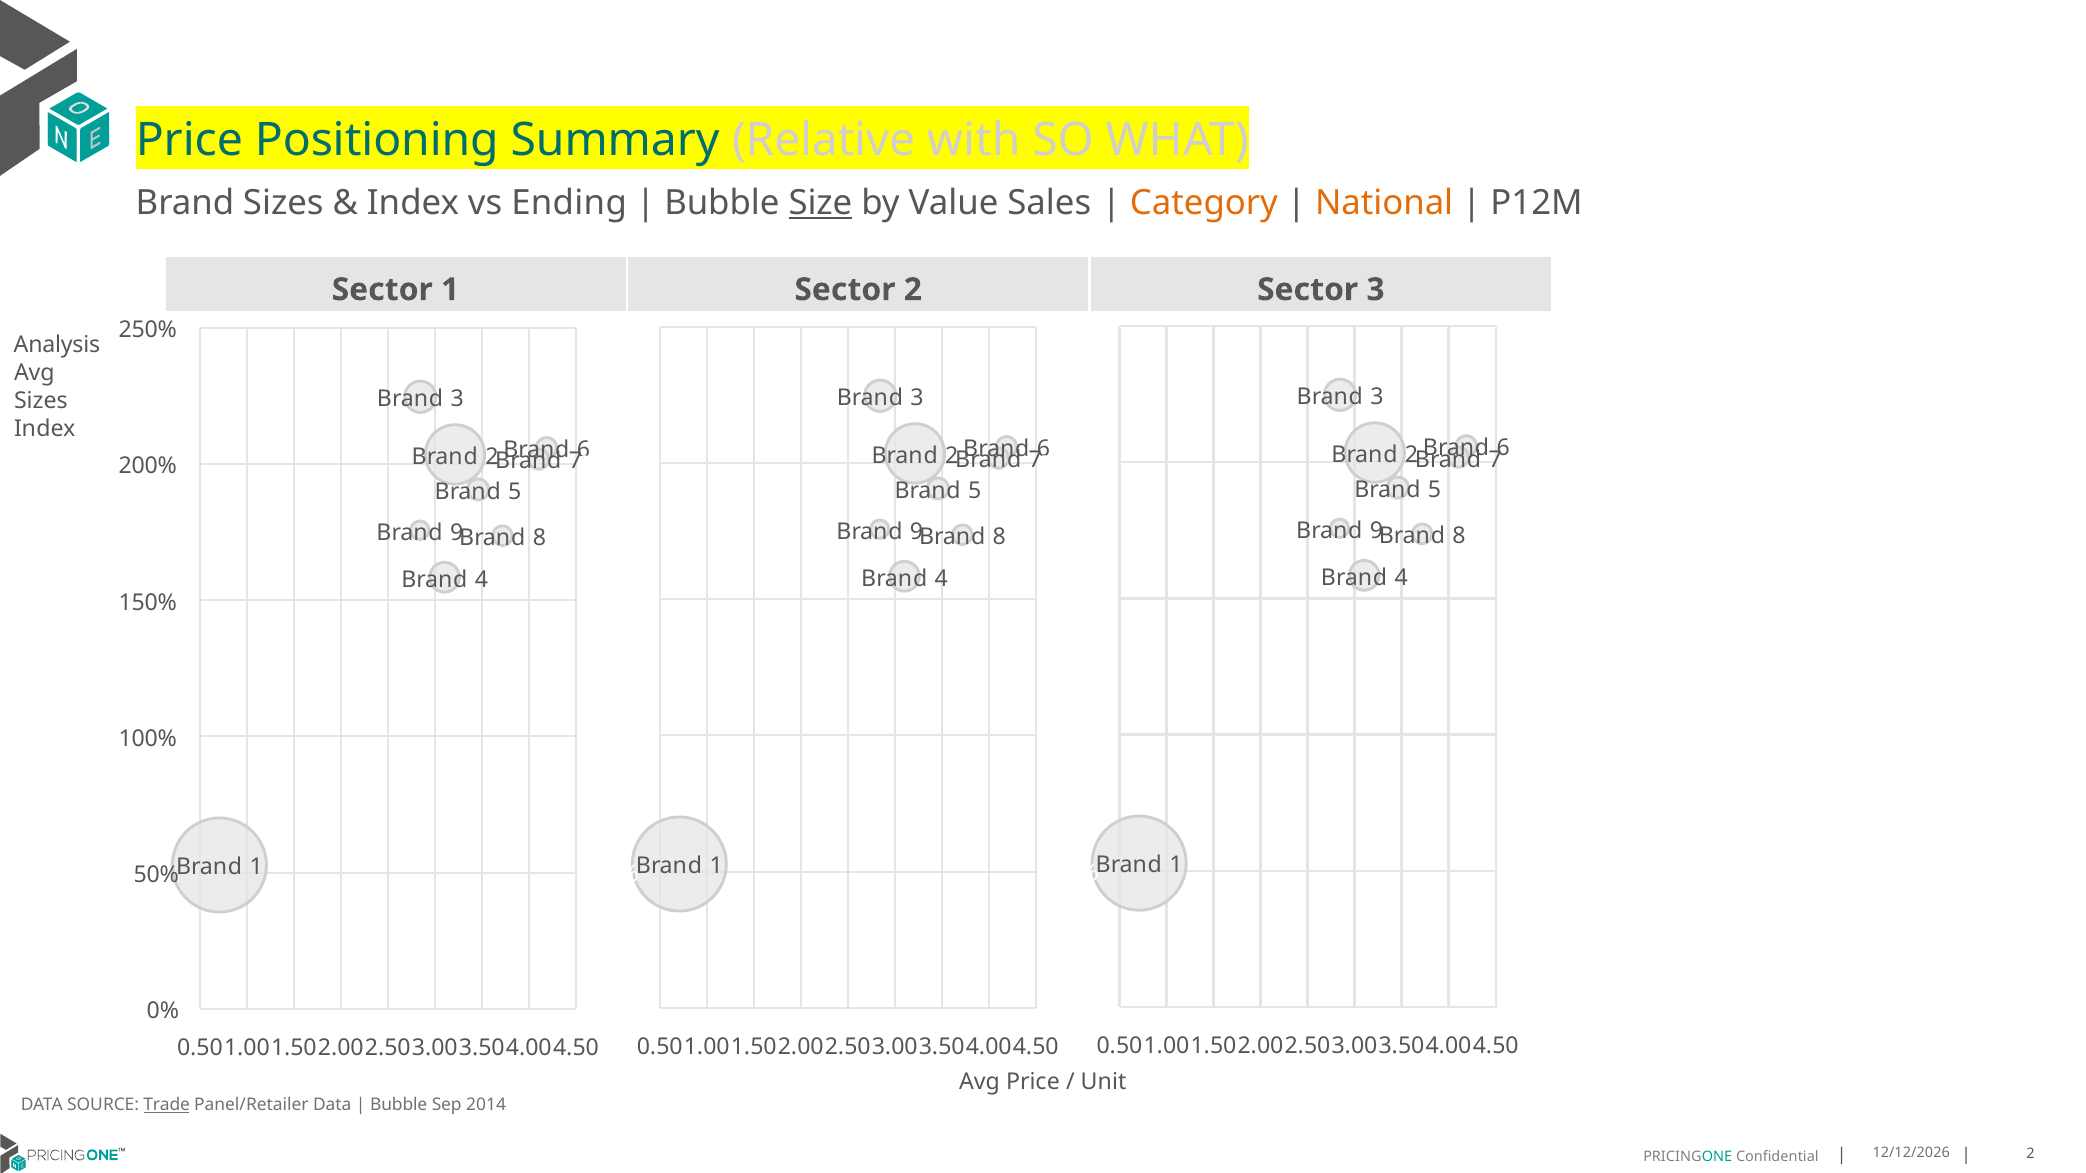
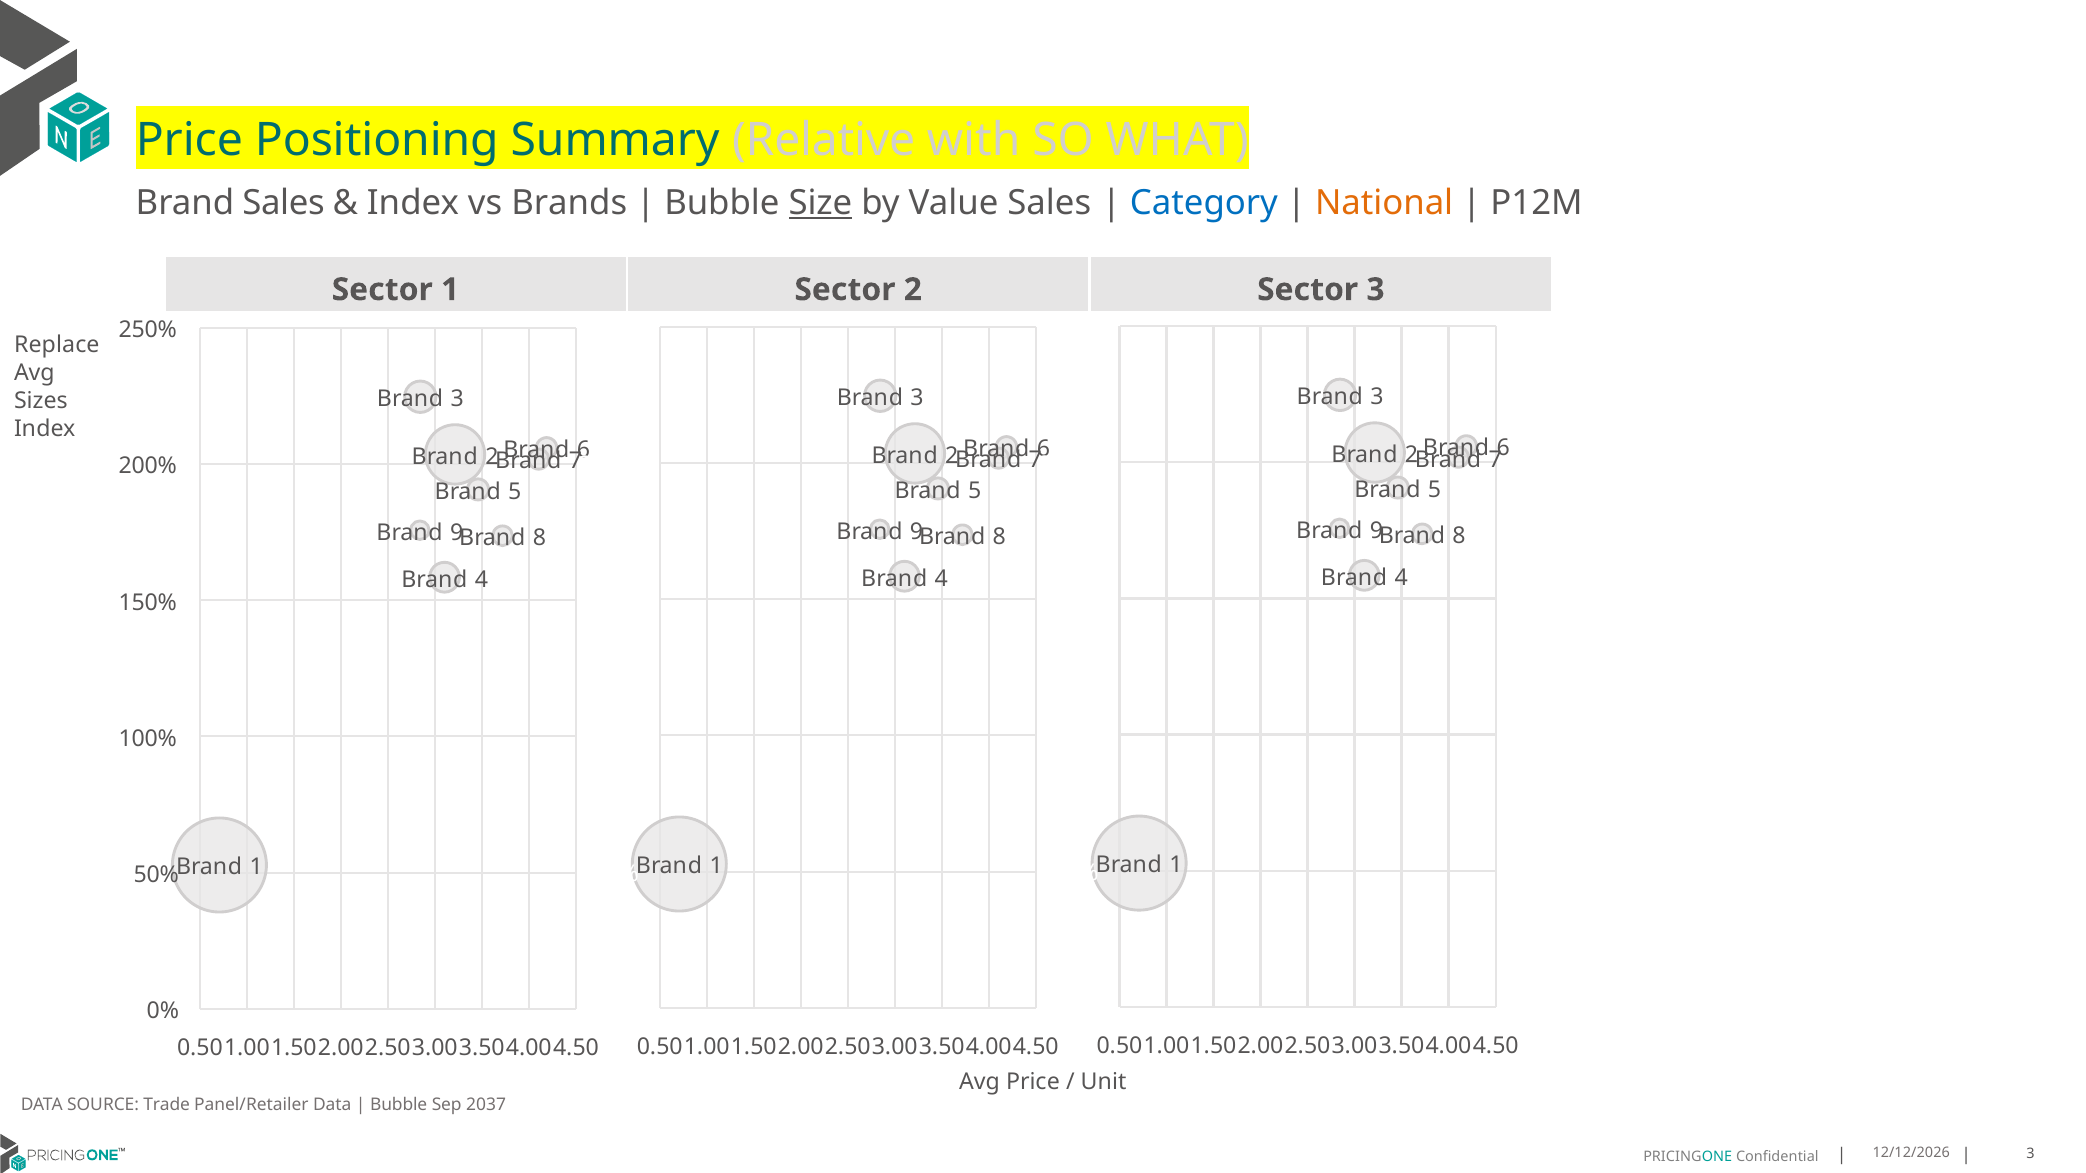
Brand Sizes: Sizes -> Sales (283, 203)
Ending: Ending -> Brands (569, 203)
Category colour: orange -> blue (1204, 203)
Analysis: Analysis -> Replace (57, 345)
Trade underline: present -> none (167, 1105)
2014: 2014 -> 2037 (486, 1105)
2: 2 -> 3 (2031, 1154)
